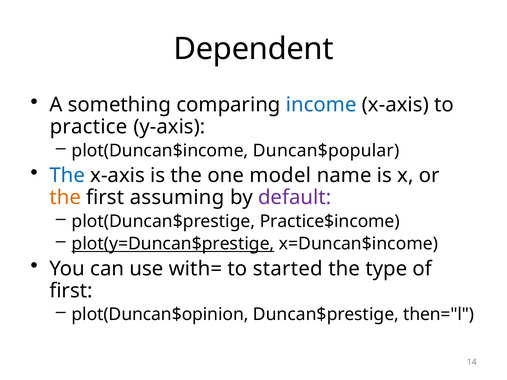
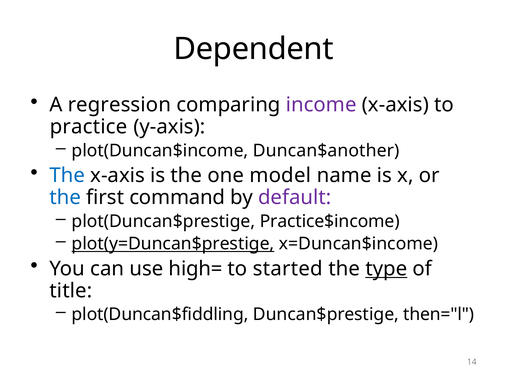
something: something -> regression (119, 105)
income colour: blue -> purple (321, 105)
Duncan$popular: Duncan$popular -> Duncan$another (326, 151)
the colour: orange -> blue (65, 198)
assuming: assuming -> command (177, 198)
with=: with= -> high= (196, 269)
type underline: none -> present (386, 269)
first: first -> title (71, 291)
plot(Duncan$opinion: plot(Duncan$opinion -> plot(Duncan$fiddling (160, 315)
